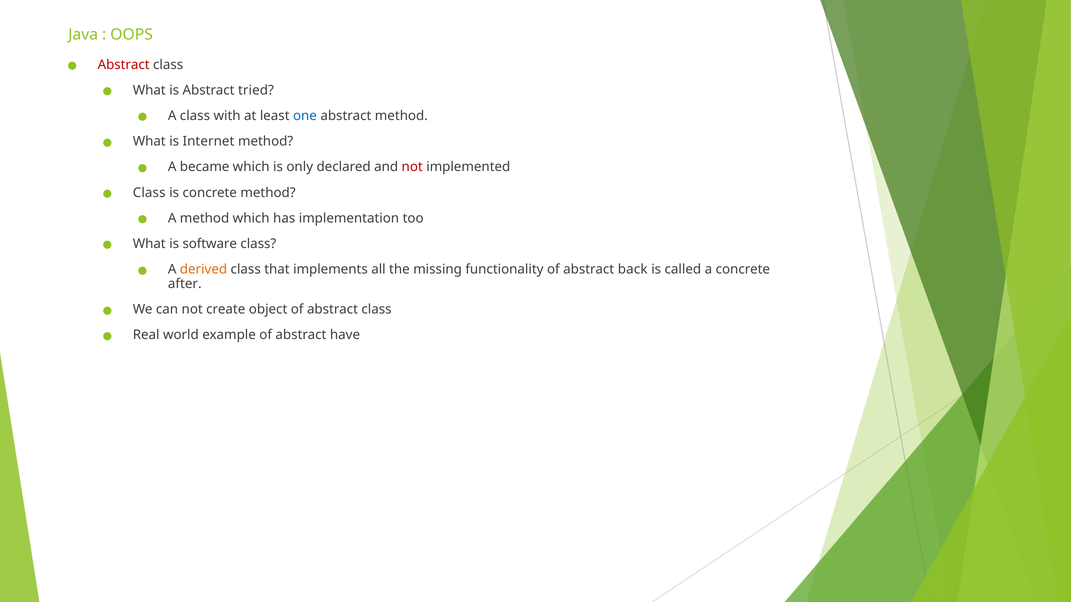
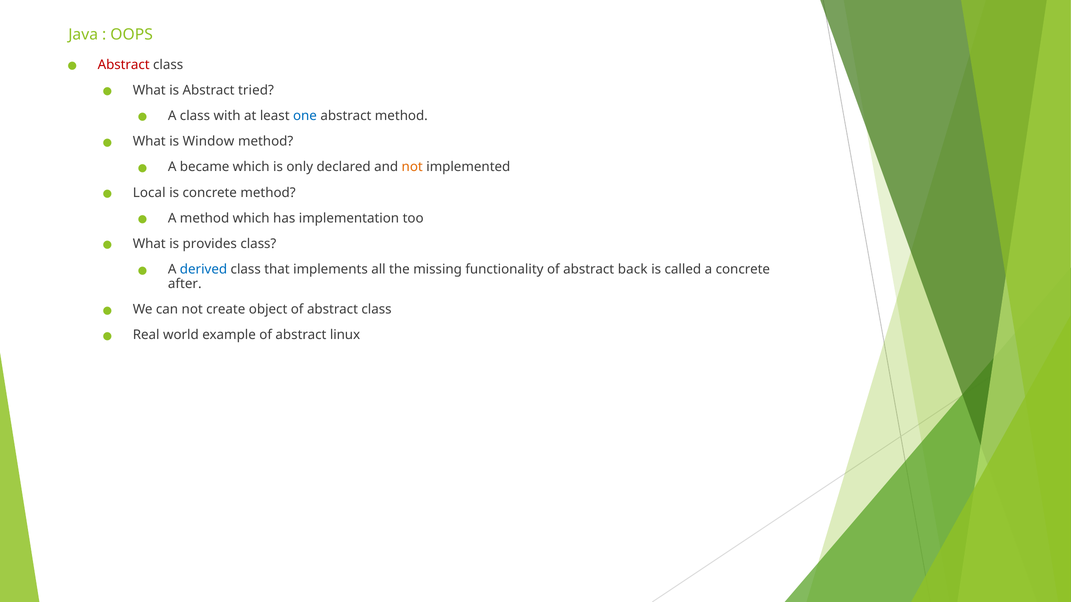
Internet: Internet -> Window (208, 142)
not colour: red -> orange (412, 167)
Class: Class -> Local (149, 193)
software: software -> provides (210, 244)
derived colour: orange -> blue (204, 270)
have: have -> linux (345, 335)
